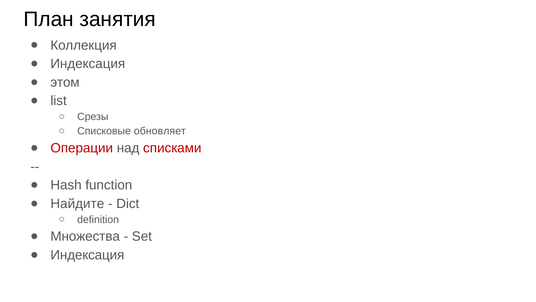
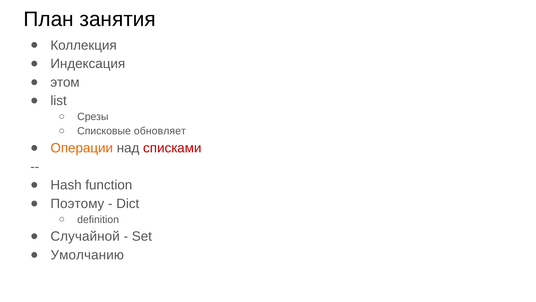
Операции colour: red -> orange (82, 148)
Найдите: Найдите -> Поэтому (77, 203)
Множества: Множества -> Случайной (85, 236)
Индексация: Индексация -> Умолчанию (87, 255)
